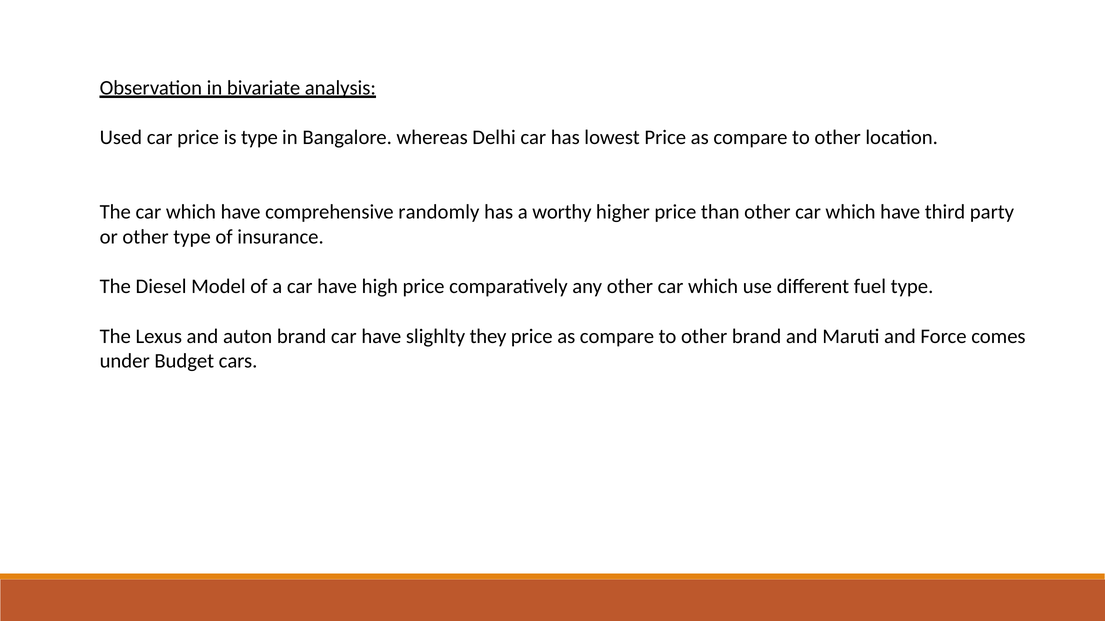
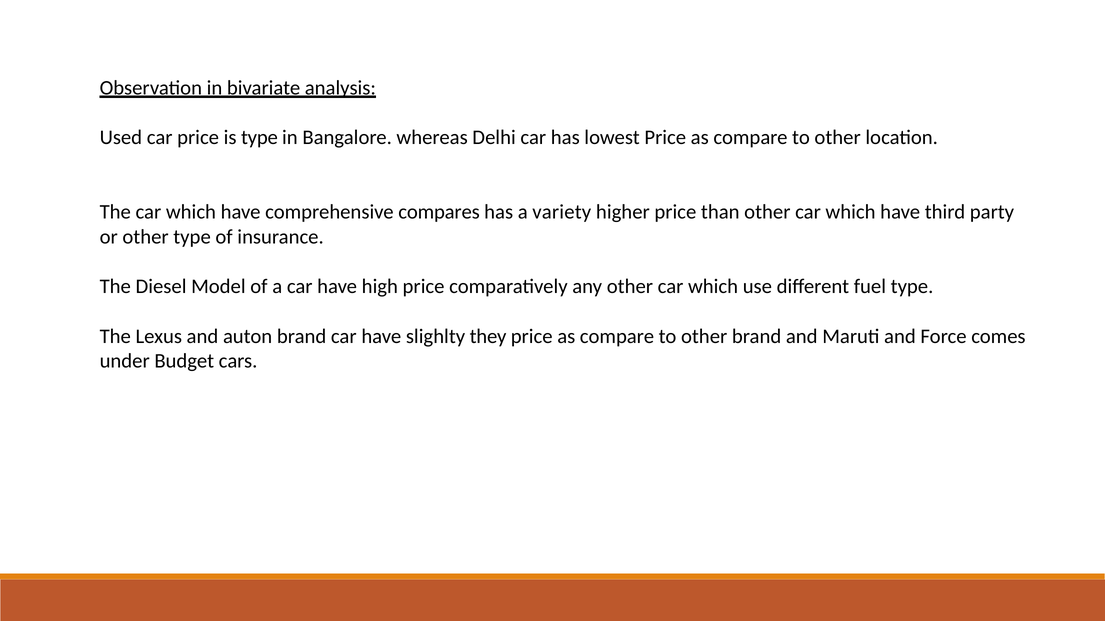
randomly: randomly -> compares (439, 212)
worthy: worthy -> variety (562, 212)
